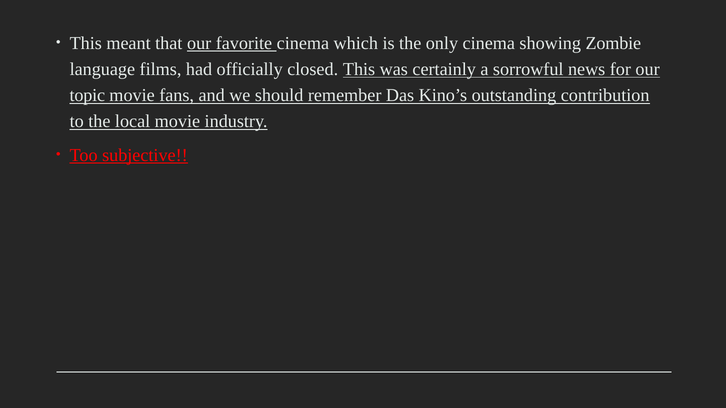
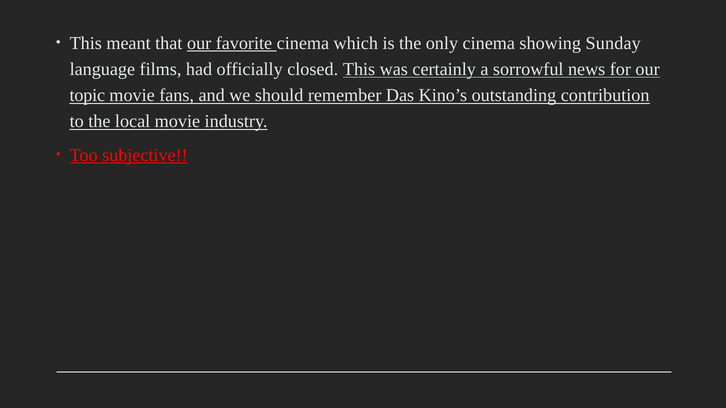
Zombie: Zombie -> Sunday (613, 43)
